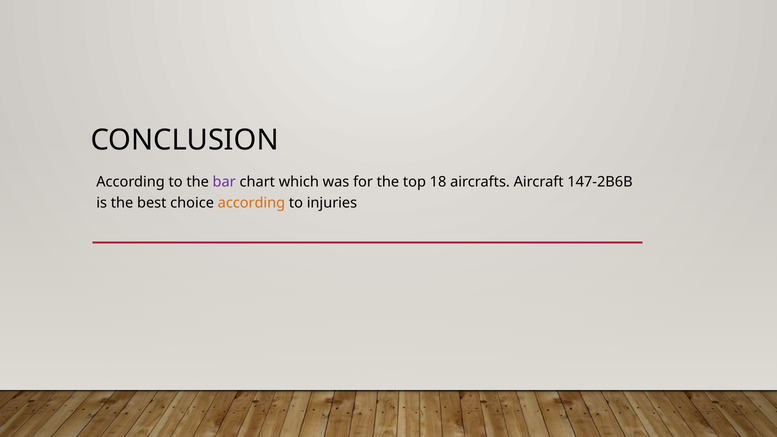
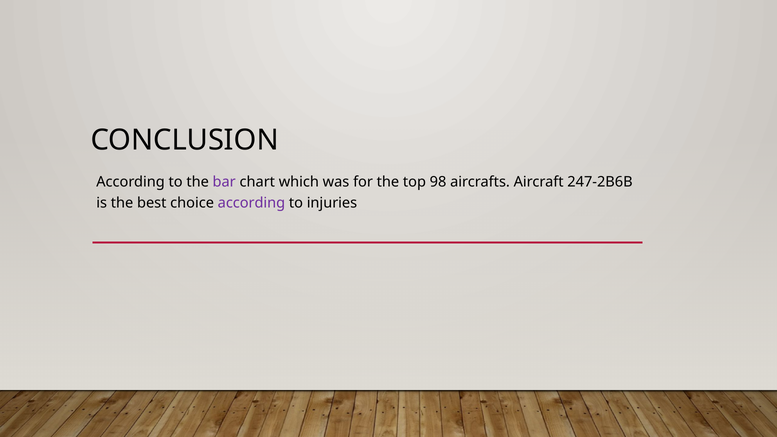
18: 18 -> 98 (438, 182)
147-2B6B: 147-2B6B -> 247-2B6B (600, 182)
according colour: orange -> purple (251, 203)
